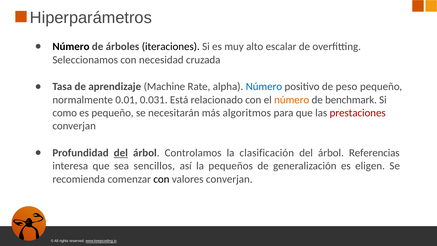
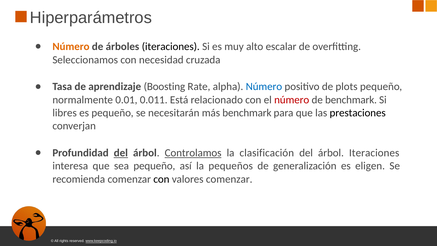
Número colour: black -> orange (71, 47)
Machine: Machine -> Boosting (164, 87)
peso: peso -> plots (347, 87)
0.031: 0.031 -> 0.011 (154, 100)
número colour: orange -> red (292, 100)
como: como -> libres (65, 113)
más algoritmos: algoritmos -> benchmark (247, 113)
prestaciones colour: red -> black (358, 113)
Controlamos underline: none -> present (193, 153)
árbol Referencias: Referencias -> Iteraciones (374, 153)
sea sencillos: sencillos -> pequeño (154, 166)
valores converjan: converjan -> comenzar (229, 179)
